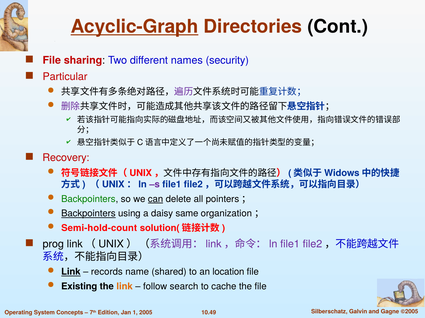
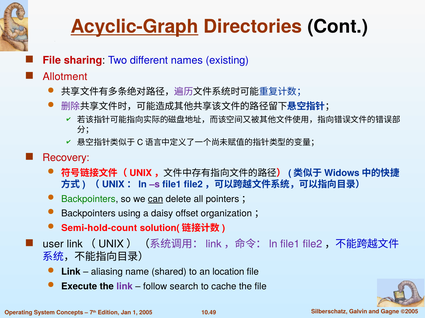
security: security -> existing (227, 60)
Particular: Particular -> Allotment (65, 77)
Backpointers underline: present -> none (88, 214)
same: same -> offset (187, 214)
prog: prog -> user (53, 244)
Link underline: present -> none (71, 273)
records: records -> aliasing (107, 273)
Existing: Existing -> Execute (79, 287)
link colour: orange -> purple (125, 287)
